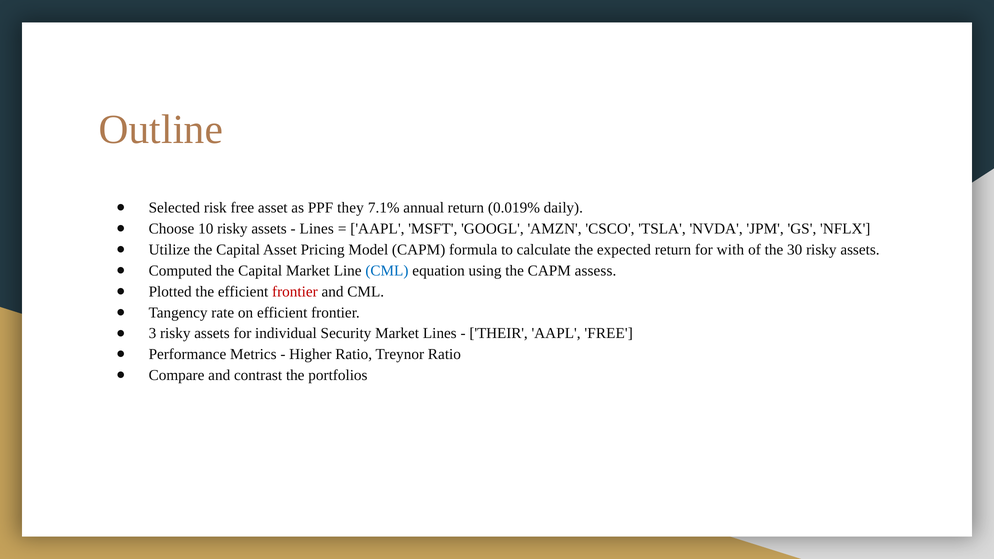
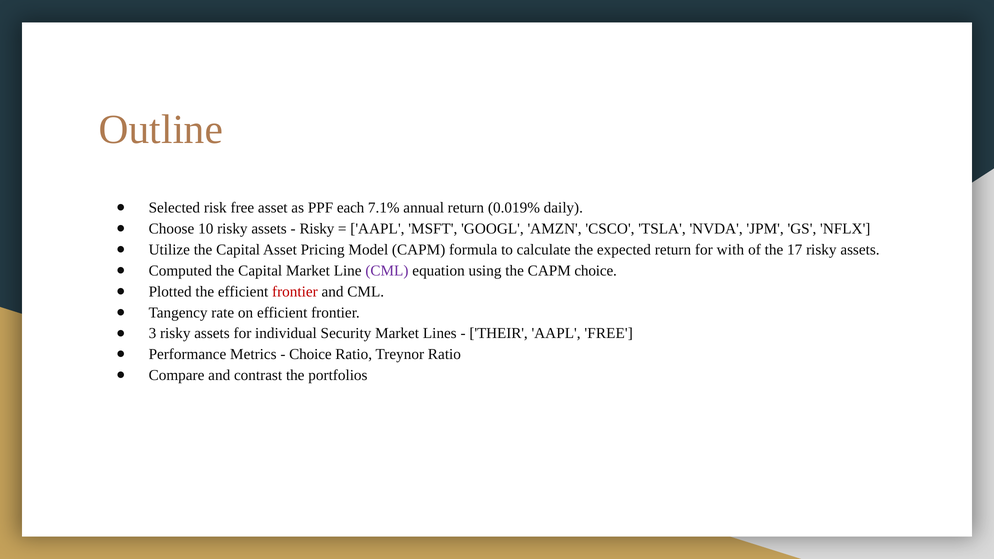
they: they -> each (351, 208)
Lines: Lines -> Risky (317, 229)
30: 30 -> 17 (795, 250)
CML colour: blue -> purple (387, 271)
CAPM assess: assess -> choice (596, 271)
Higher: Higher -> Choice (310, 355)
